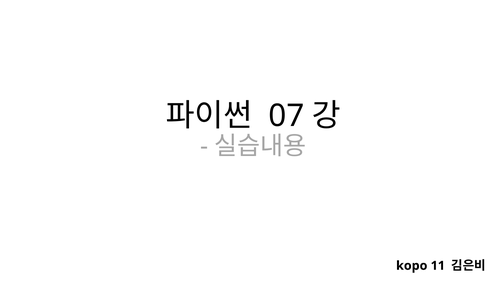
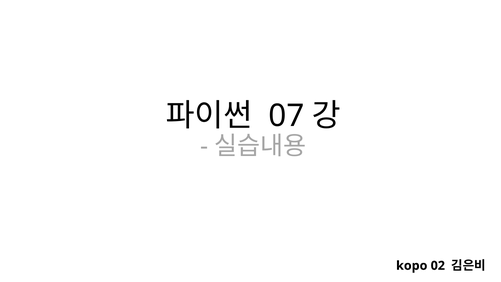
11: 11 -> 02 (438, 266)
